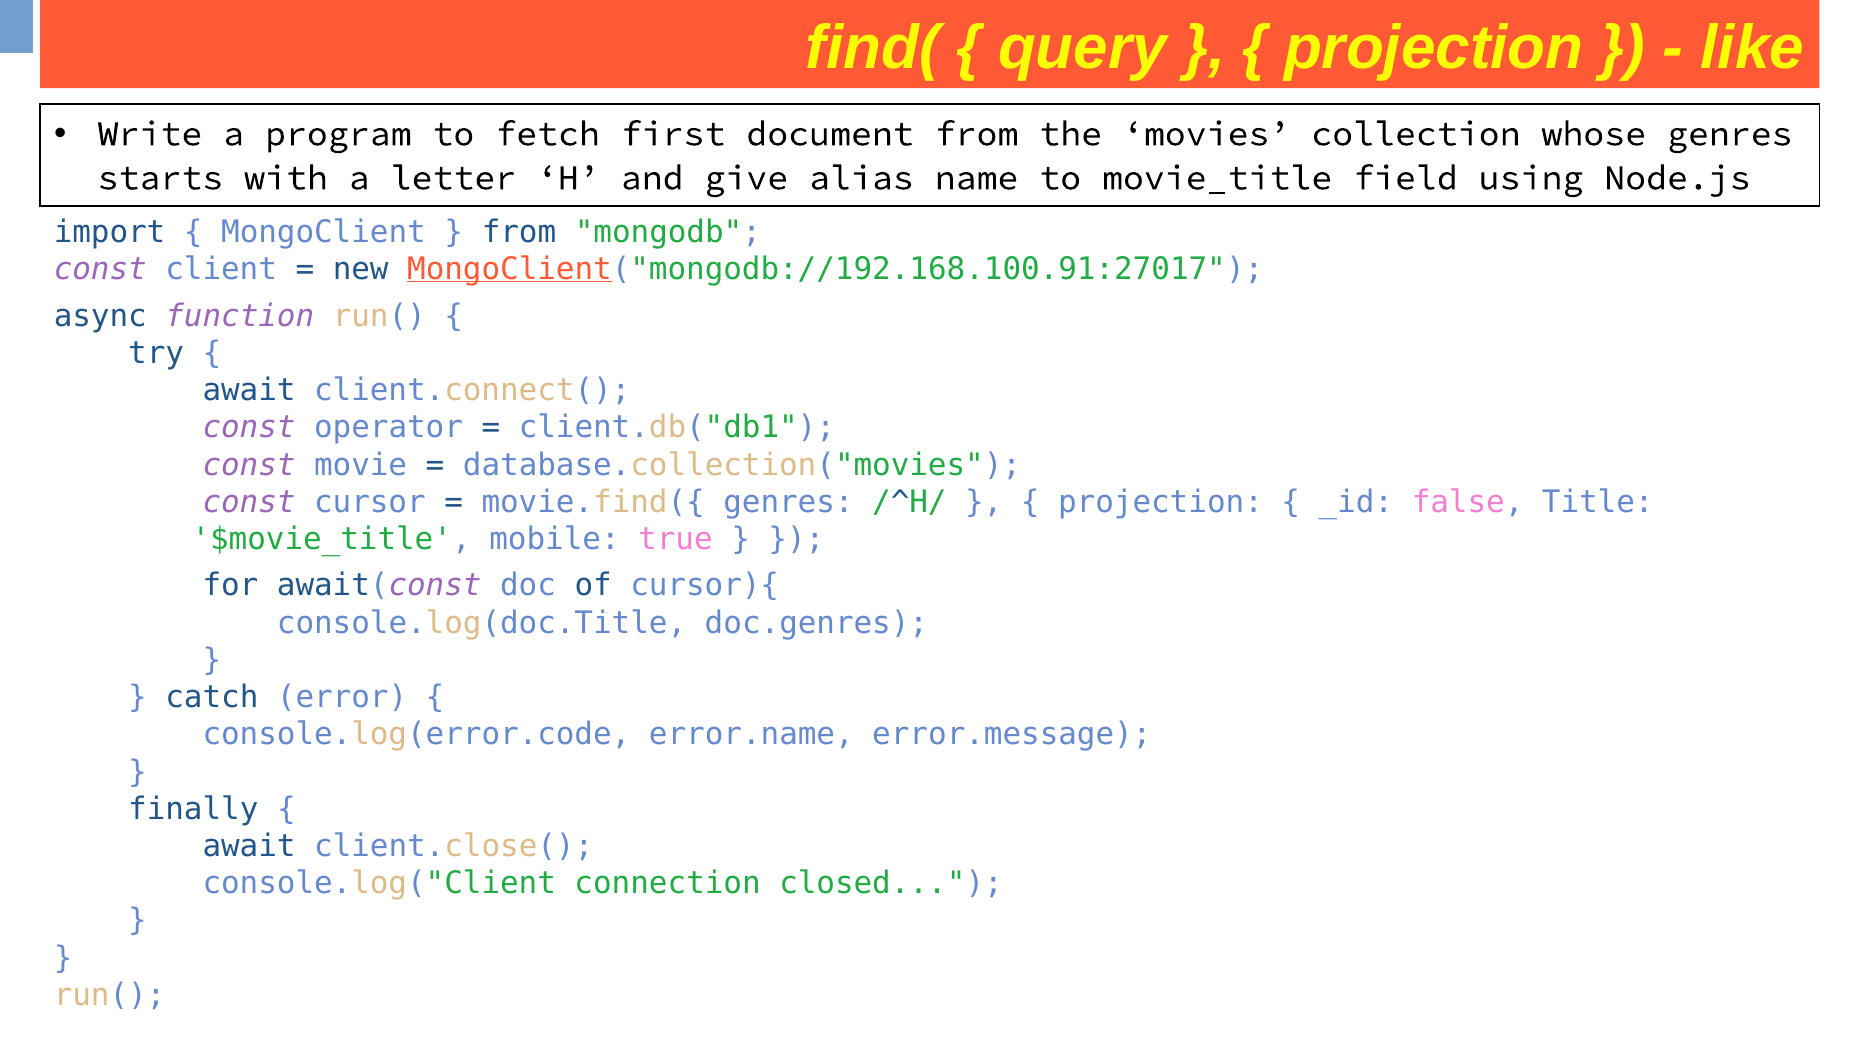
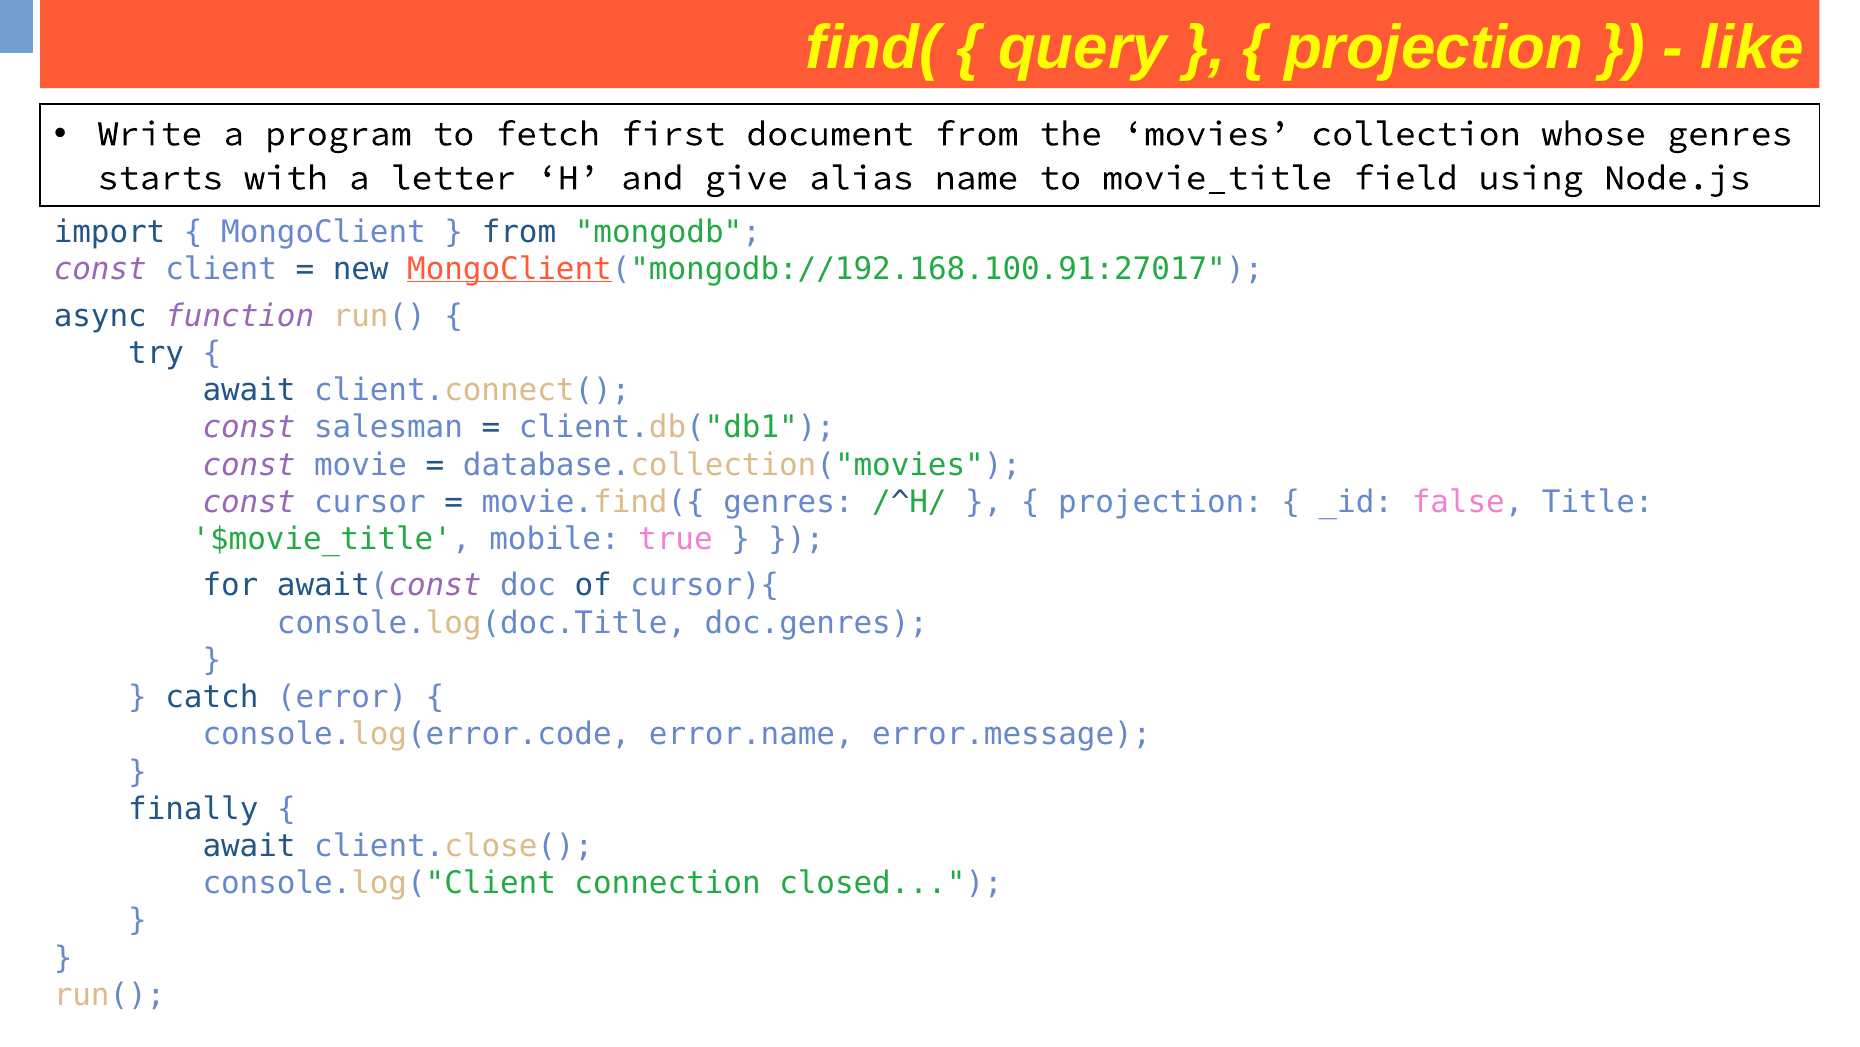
operator: operator -> salesman (389, 427)
